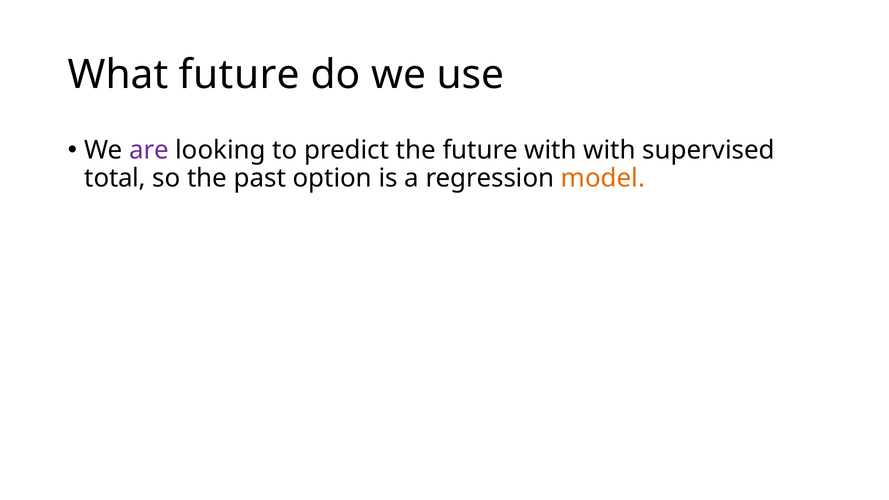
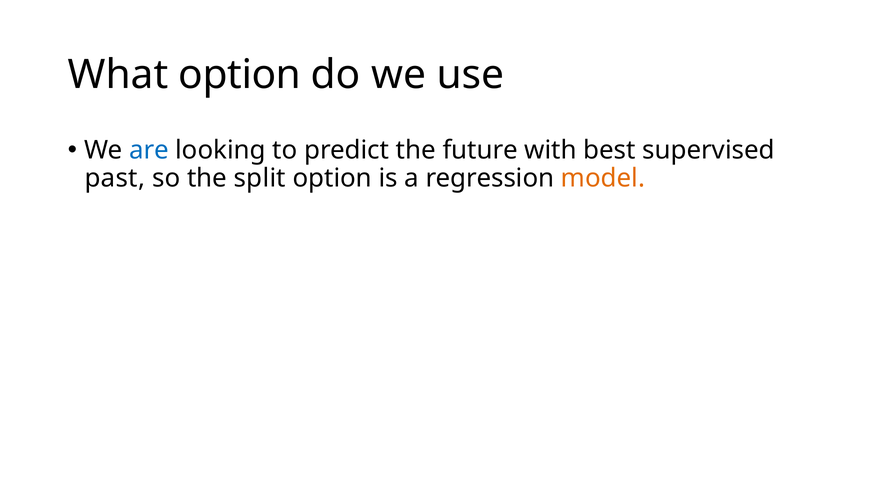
What future: future -> option (240, 75)
are colour: purple -> blue (149, 150)
with with: with -> best (610, 150)
total: total -> past (115, 178)
past: past -> split (260, 178)
